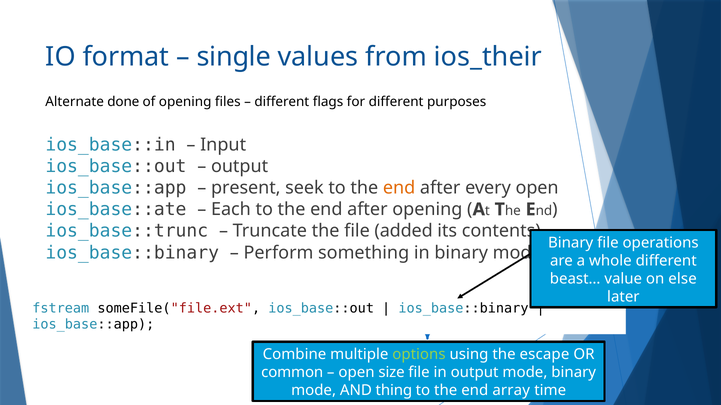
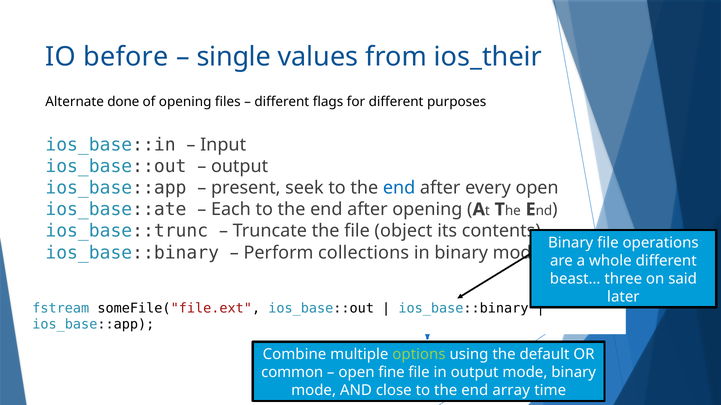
format: format -> before (126, 57)
end colour: orange -> blue (399, 188)
added: added -> object (403, 231)
something: something -> collections (364, 253)
value: value -> three (623, 279)
else: else -> said (683, 279)
escape: escape -> default (545, 355)
size: size -> fine (392, 373)
thing: thing -> close (394, 391)
